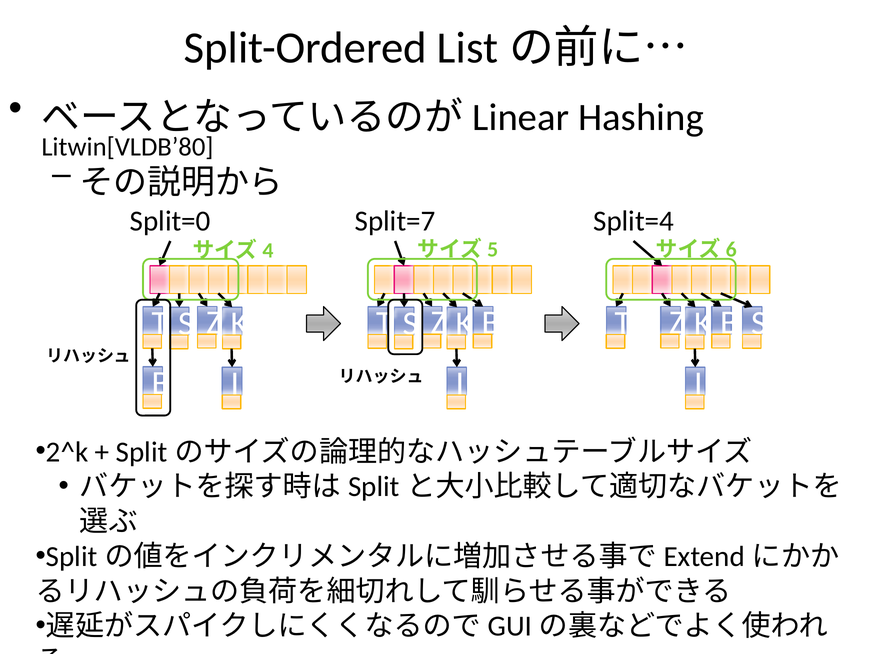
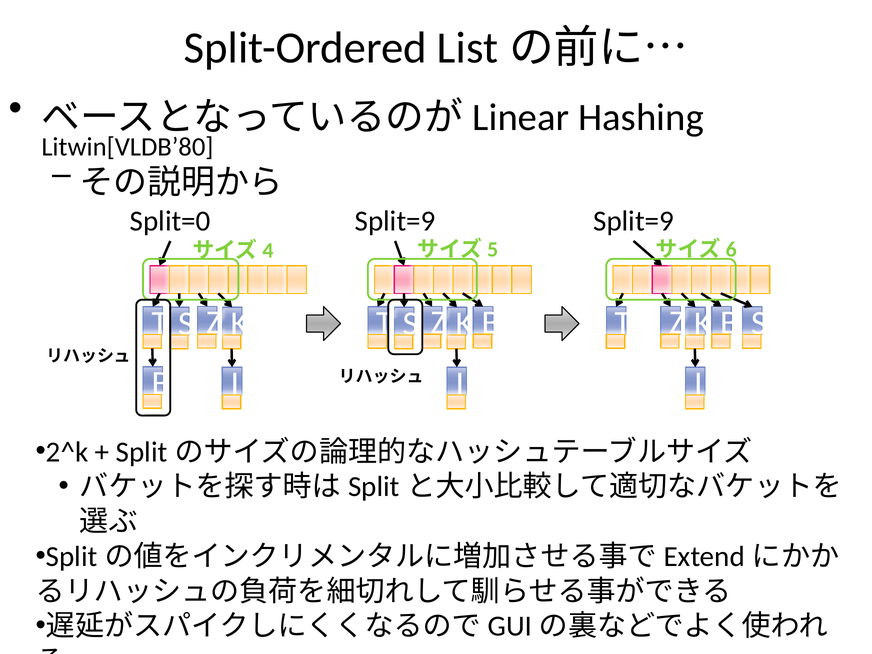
Split=7: Split=7 -> Split=9 (395, 221)
Split=4: Split=4 -> Split=9 (634, 221)
